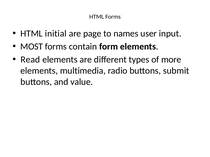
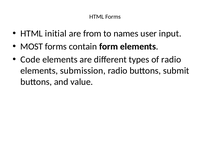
page: page -> from (92, 34)
Read: Read -> Code (30, 60)
of more: more -> radio (171, 60)
multimedia: multimedia -> submission (83, 71)
